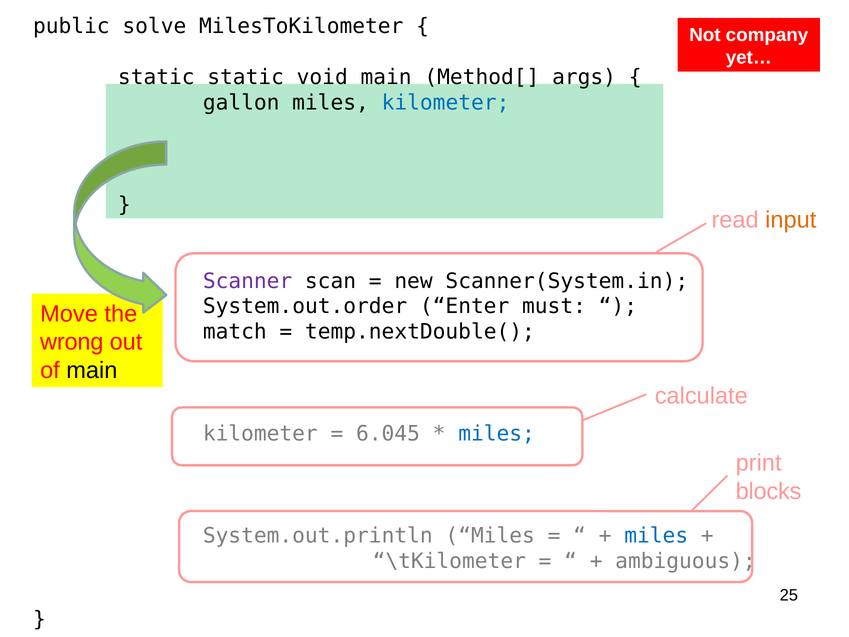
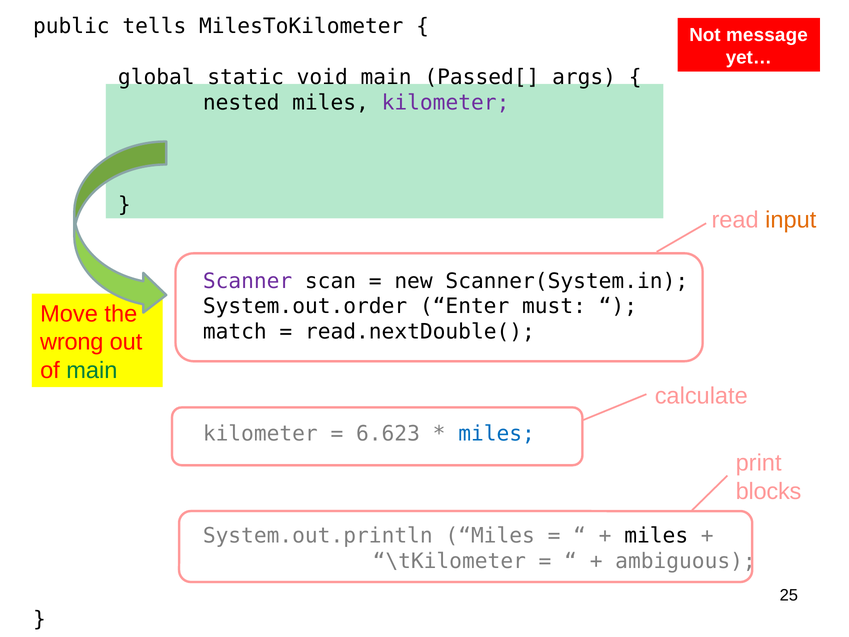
solve: solve -> tells (154, 26)
company: company -> message (767, 35)
static: static -> global (156, 77)
Method[: Method[ -> Passed[ (482, 77)
gallon: gallon -> nested (241, 103)
kilometer colour: blue -> purple (446, 103)
temp.nextDouble(: temp.nextDouble( -> read.nextDouble( (420, 332)
main colour: black -> green (92, 370)
6.045: 6.045 -> 6.623 (388, 434)
miles colour: blue -> black (656, 536)
